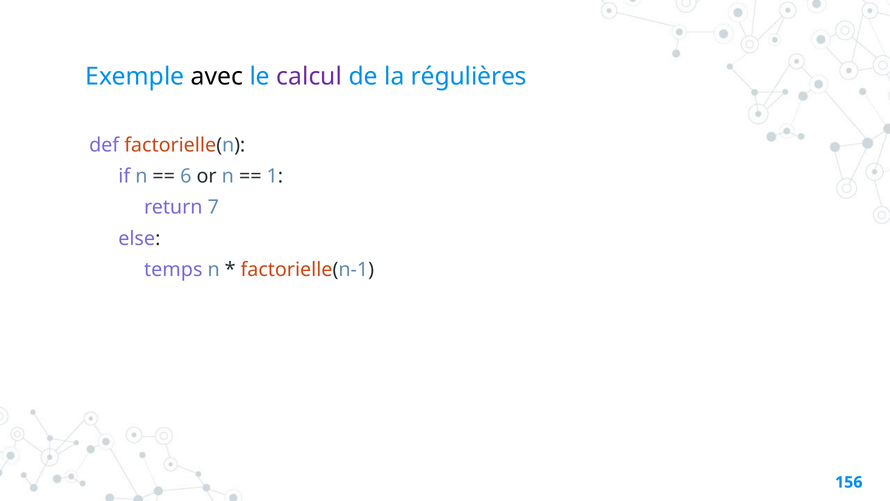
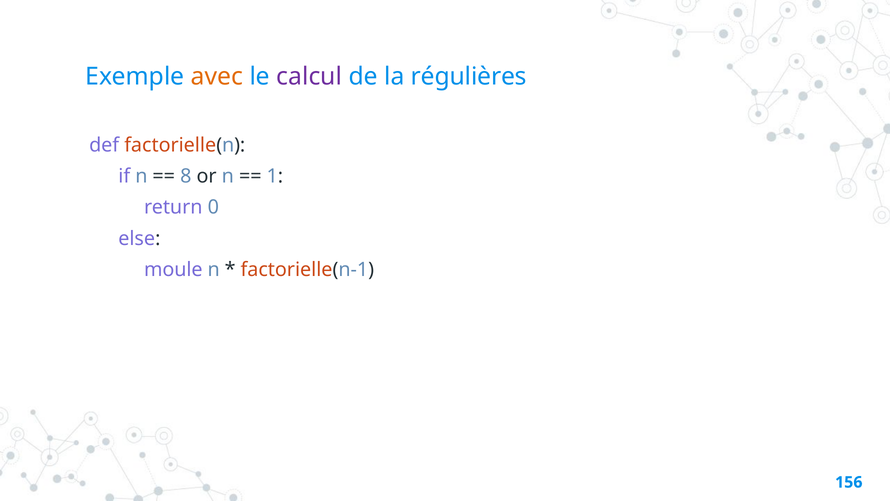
avec colour: black -> orange (217, 76)
6: 6 -> 8 (186, 176)
7: 7 -> 0 (213, 207)
temps: temps -> moule (173, 270)
